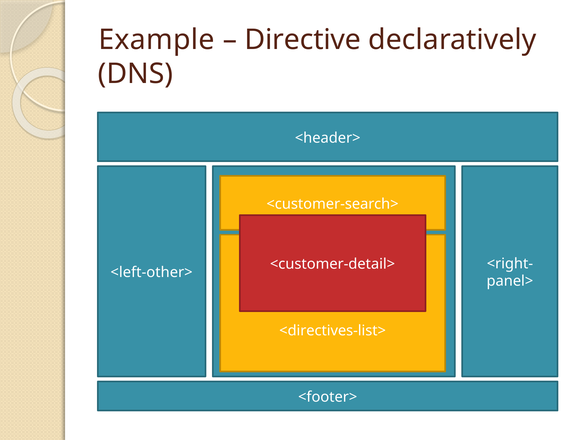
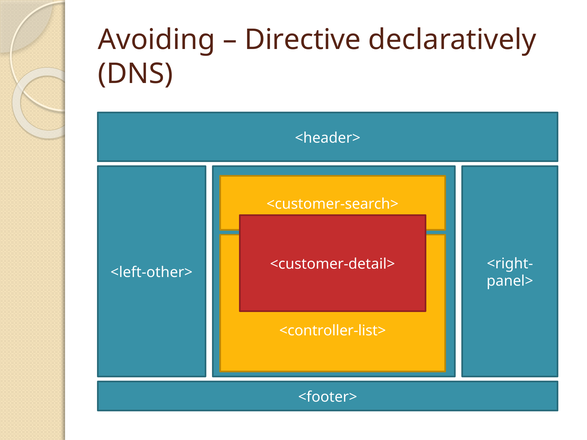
Example: Example -> Avoiding (157, 40)
<directives-list>: <directives-list> -> <controller-list> (333, 331)
